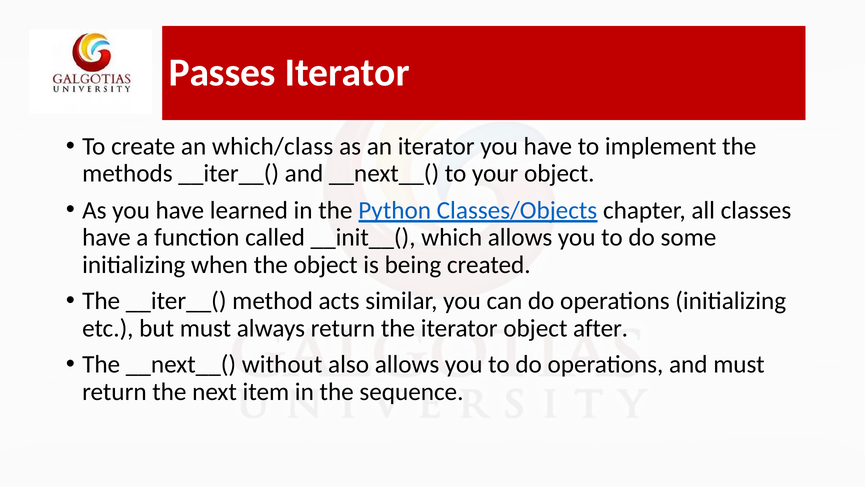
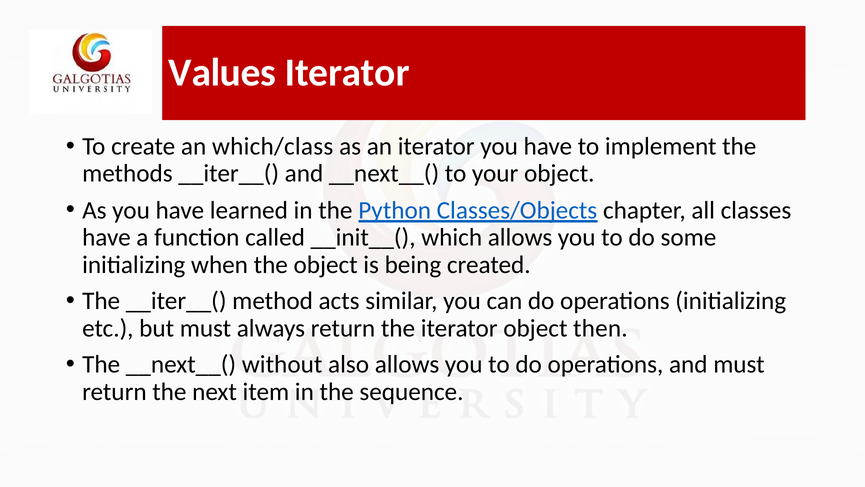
Passes: Passes -> Values (222, 73)
after: after -> then (600, 328)
